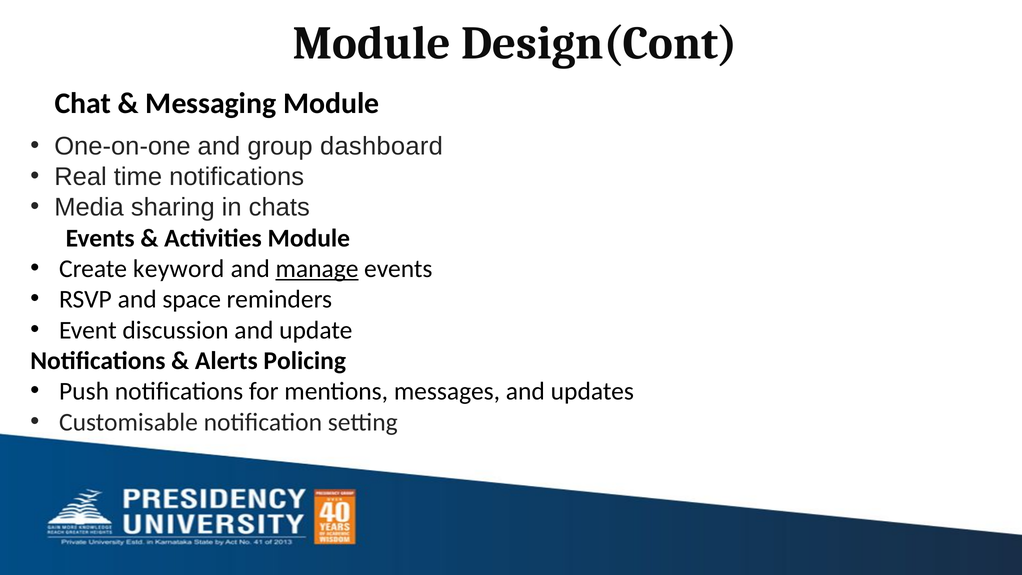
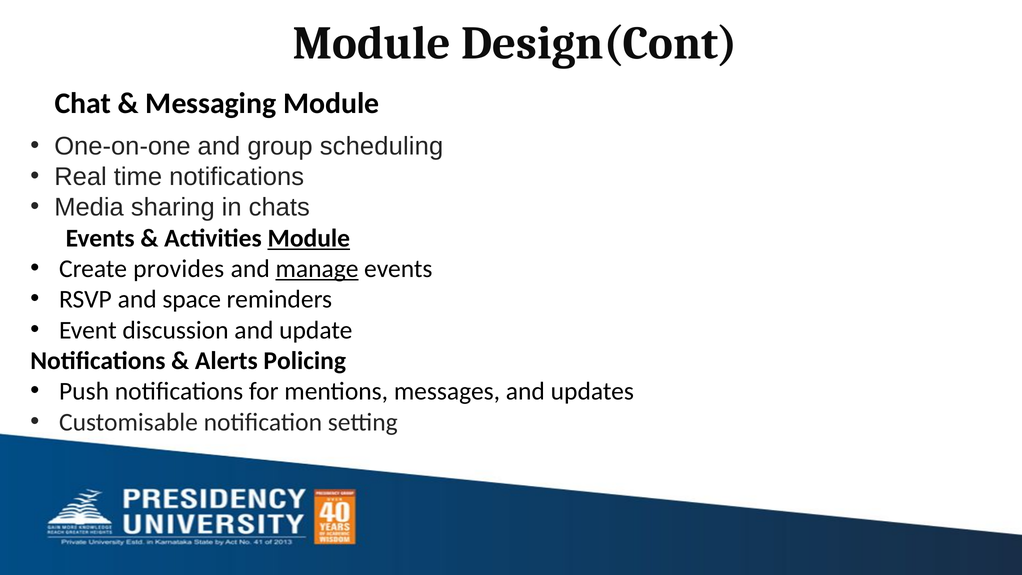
dashboard: dashboard -> scheduling (382, 146)
Module underline: none -> present (309, 238)
keyword: keyword -> provides (179, 269)
